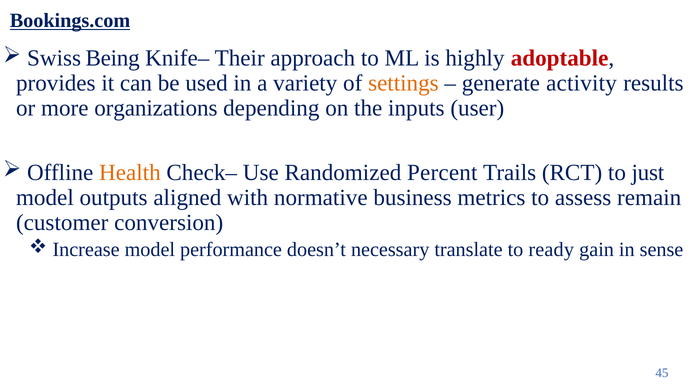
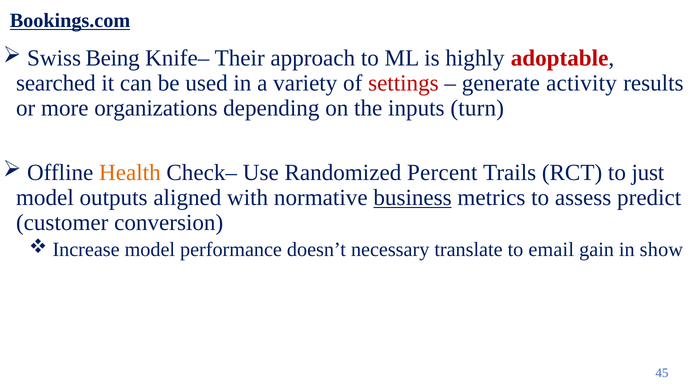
provides: provides -> searched (56, 83)
settings colour: orange -> red (403, 83)
user: user -> turn (477, 108)
business underline: none -> present (413, 197)
remain: remain -> predict (649, 197)
ready: ready -> email (551, 249)
sense: sense -> show (661, 249)
